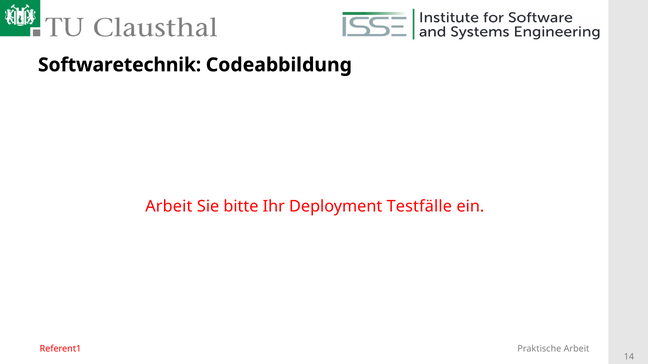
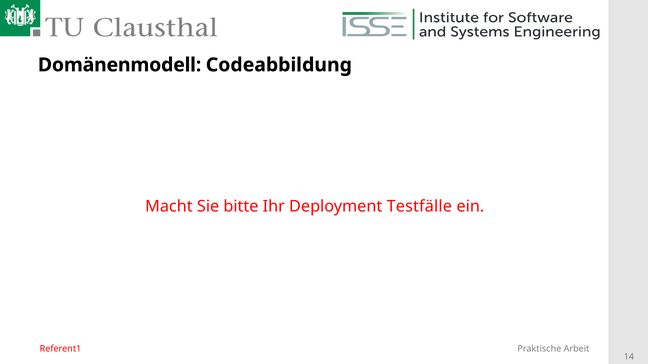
Softwaretechnik: Softwaretechnik -> Domänenmodell (120, 65)
Arbeit: Arbeit -> Macht (169, 207)
